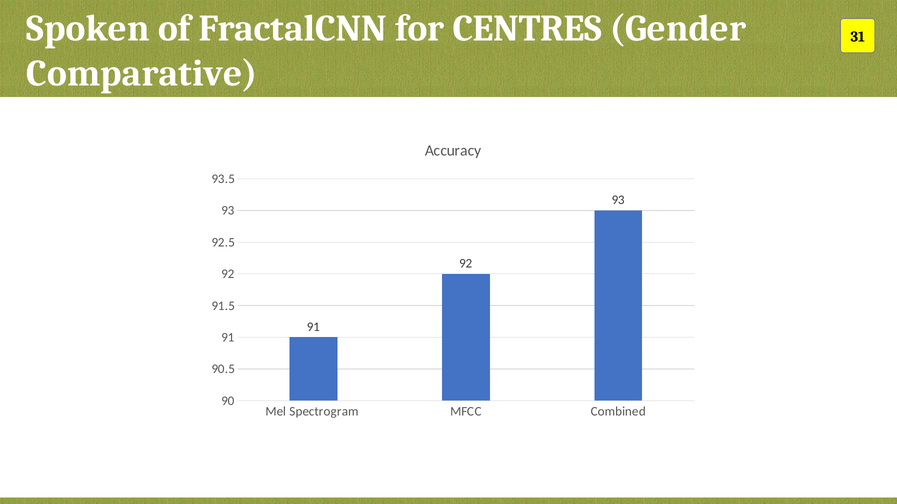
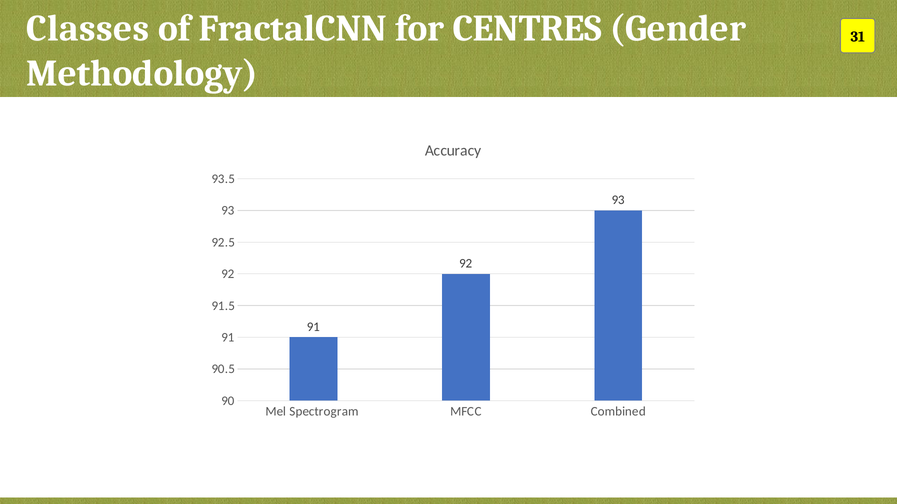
Spoken: Spoken -> Classes (88, 29)
Comparative: Comparative -> Methodology (142, 74)
